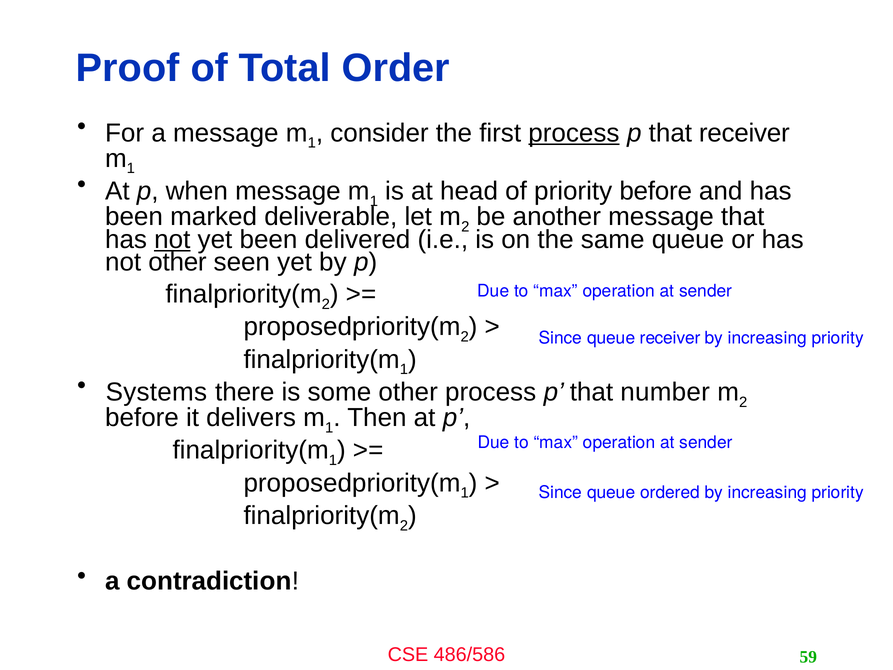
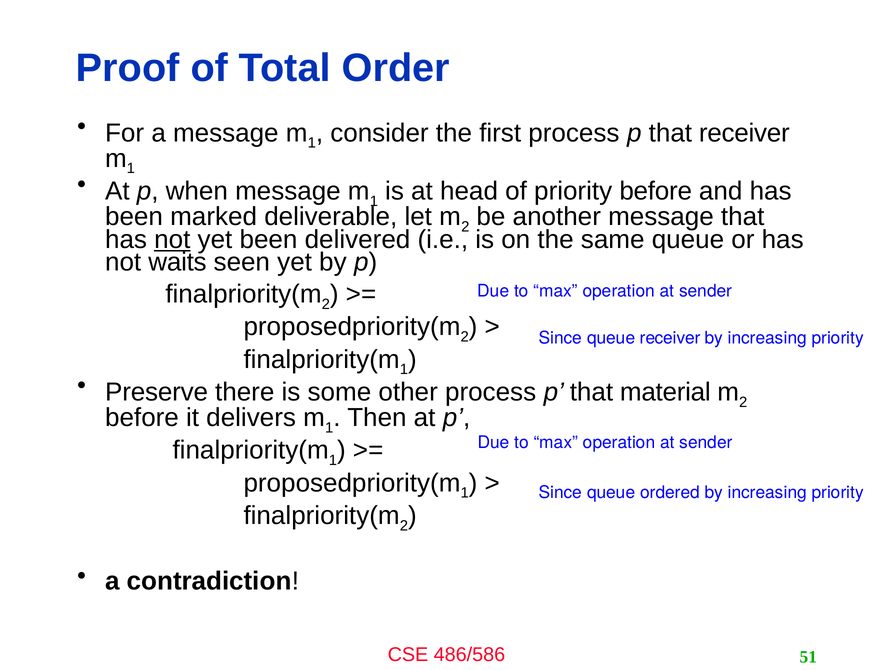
process underline: present -> none (574, 133)
not other: other -> waits (178, 262)
Systems: Systems -> Preserve (157, 392)
number: number -> material (665, 392)
59: 59 -> 51 (808, 657)
